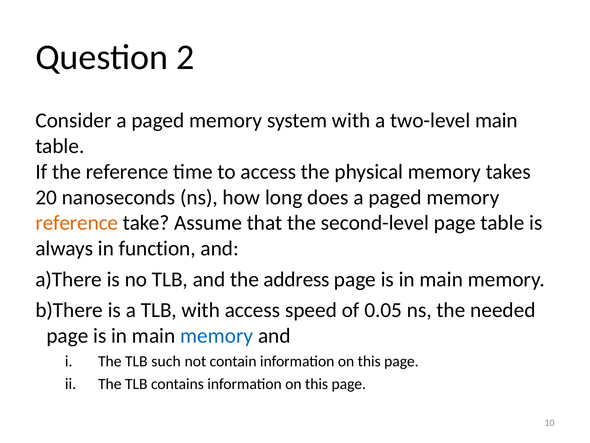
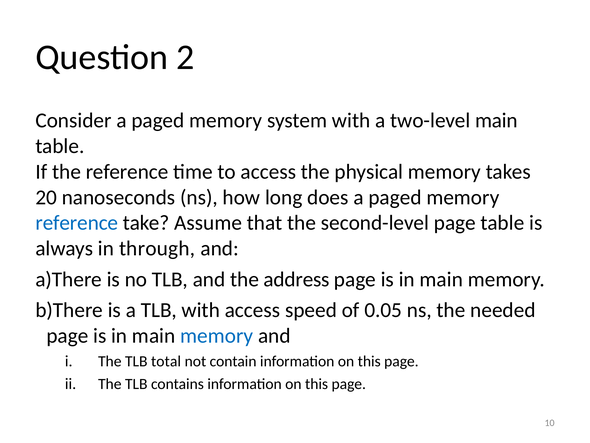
reference colour: orange -> blue (77, 223)
function: function -> through (157, 248)
such: such -> total (166, 361)
